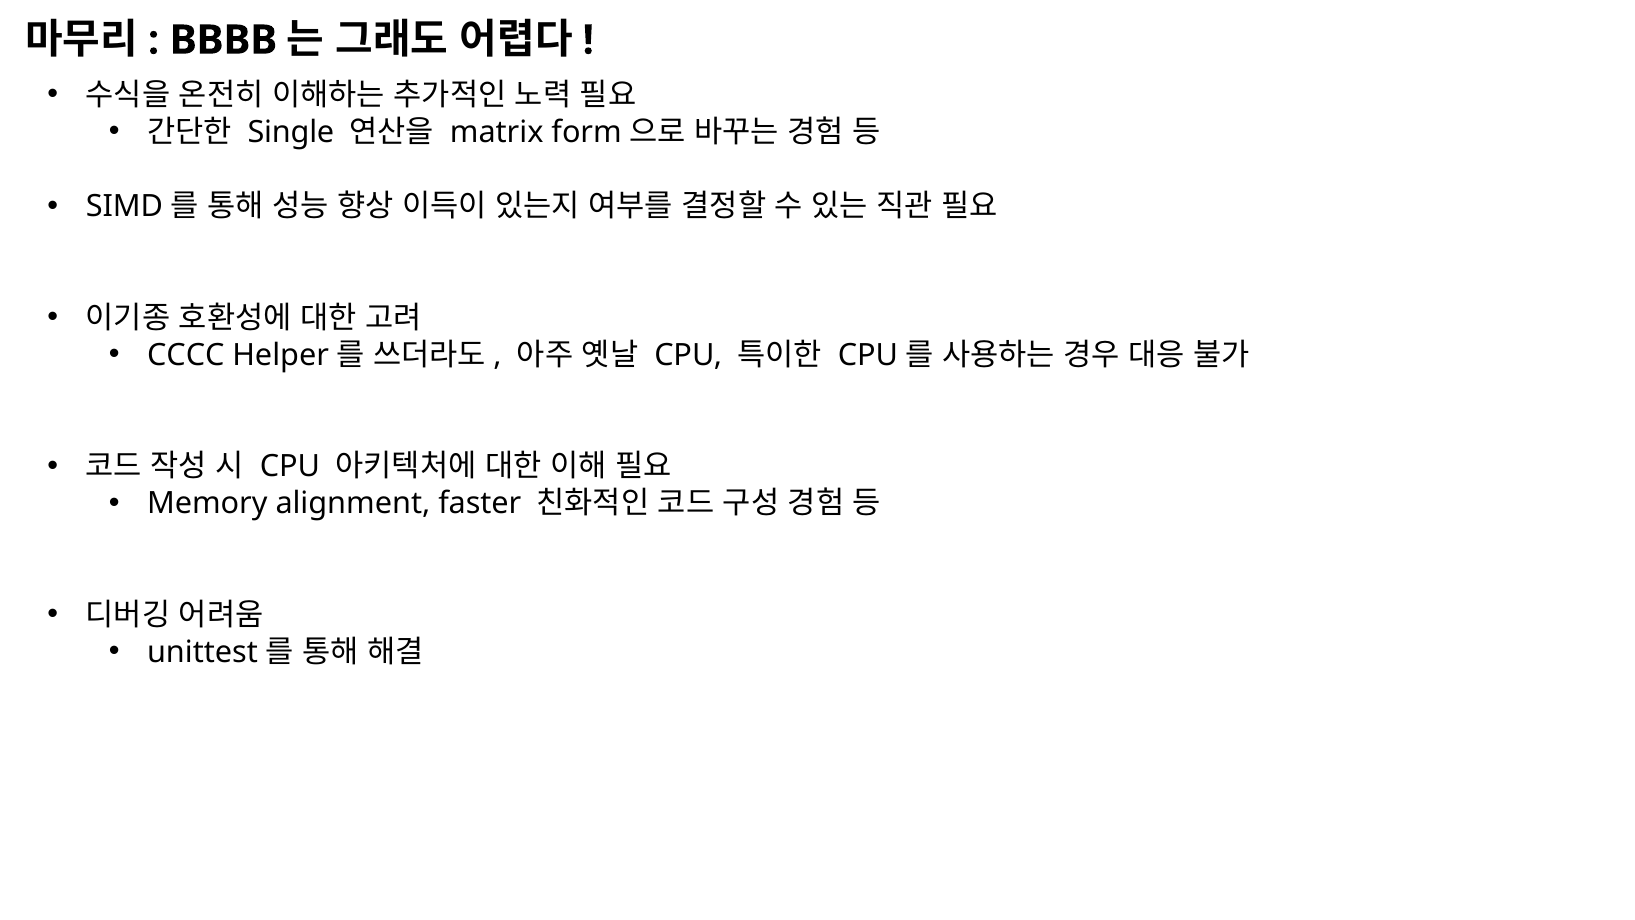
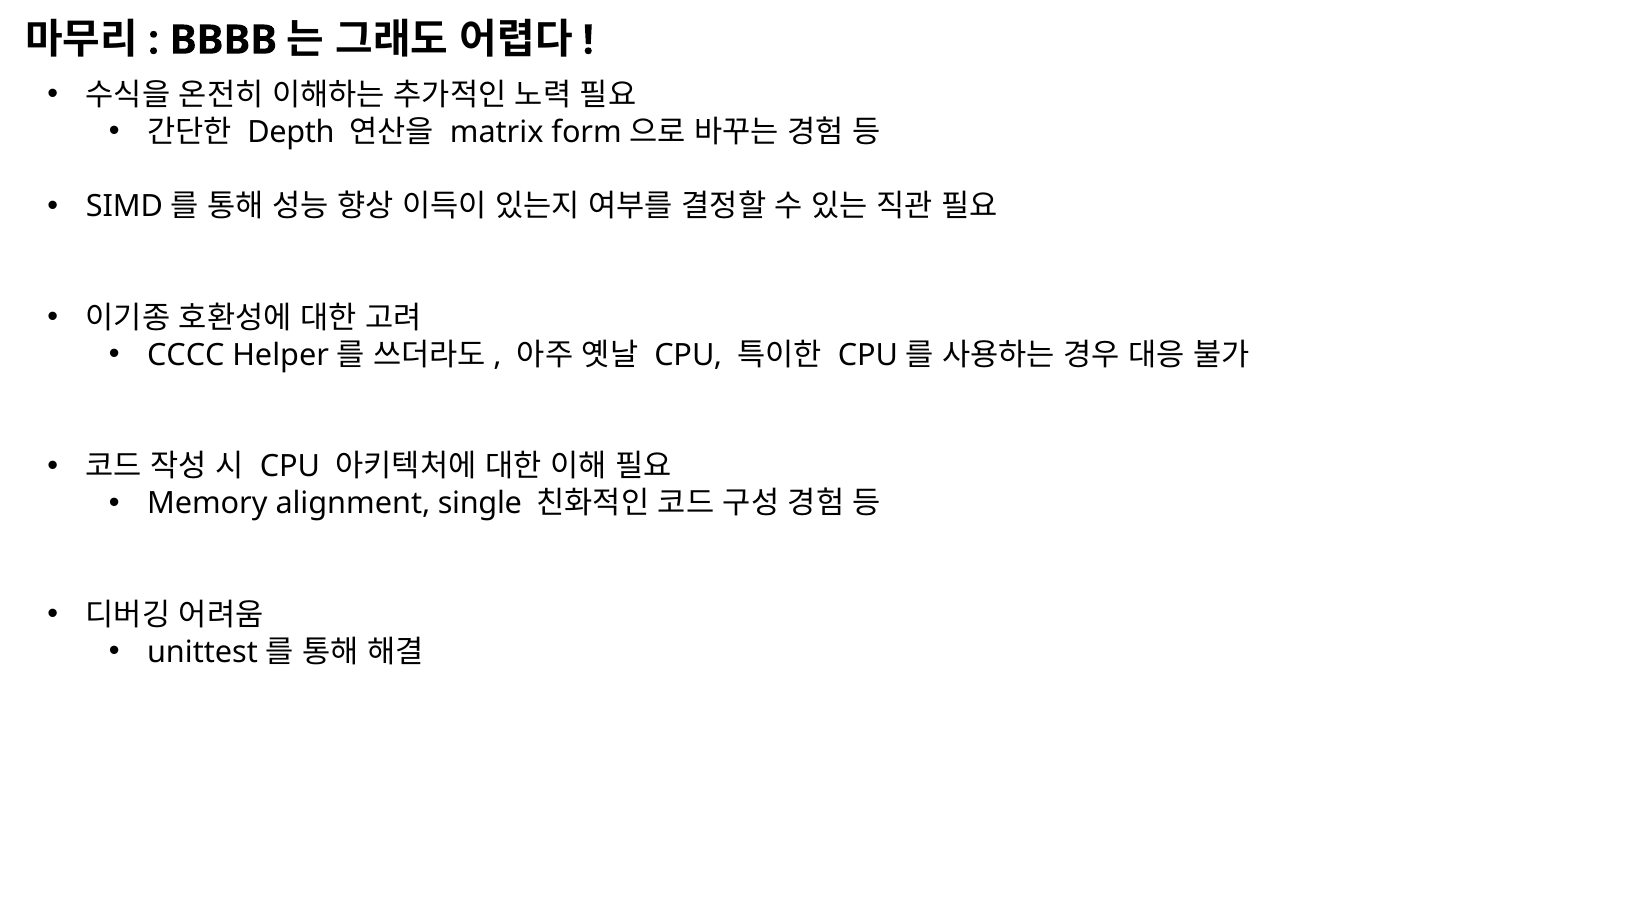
Single: Single -> Depth (291, 132)
faster: faster -> single (480, 503)
